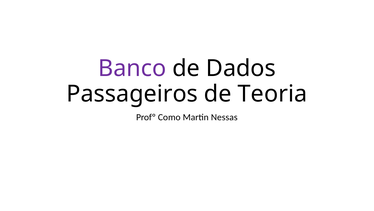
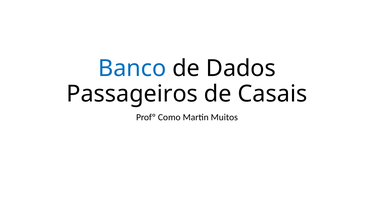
Banco colour: purple -> blue (132, 68)
Teoria: Teoria -> Casais (272, 93)
Nessas: Nessas -> Muitos (224, 117)
